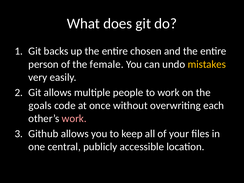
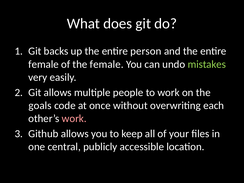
chosen: chosen -> person (146, 51)
person: person -> female (44, 64)
mistakes colour: yellow -> light green (207, 64)
